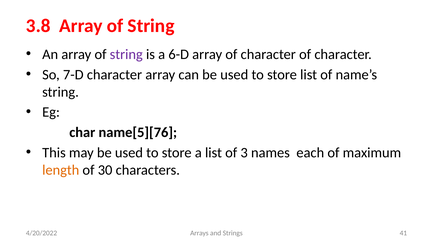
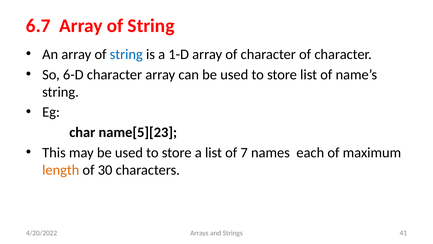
3.8: 3.8 -> 6.7 (38, 26)
string colour: purple -> blue (126, 54)
6-D: 6-D -> 1-D (179, 54)
7-D: 7-D -> 6-D (73, 74)
name[5][76: name[5][76 -> name[5][23 (138, 132)
3: 3 -> 7 (244, 152)
